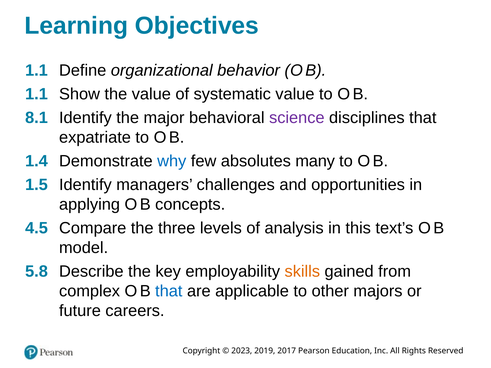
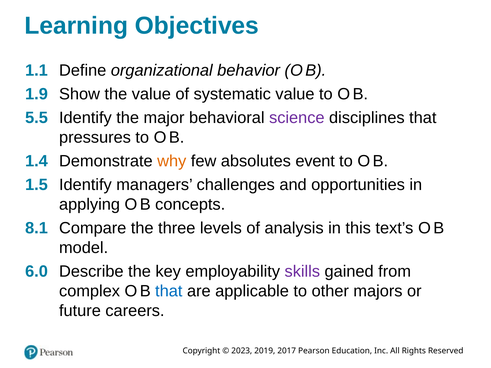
1.1: 1.1 -> 1.9 (37, 94)
8.1: 8.1 -> 5.5 (37, 118)
expatriate: expatriate -> pressures (95, 137)
why colour: blue -> orange (172, 161)
many: many -> event (315, 161)
4.5: 4.5 -> 8.1 (37, 228)
5.8: 5.8 -> 6.0 (37, 272)
skills colour: orange -> purple (302, 272)
